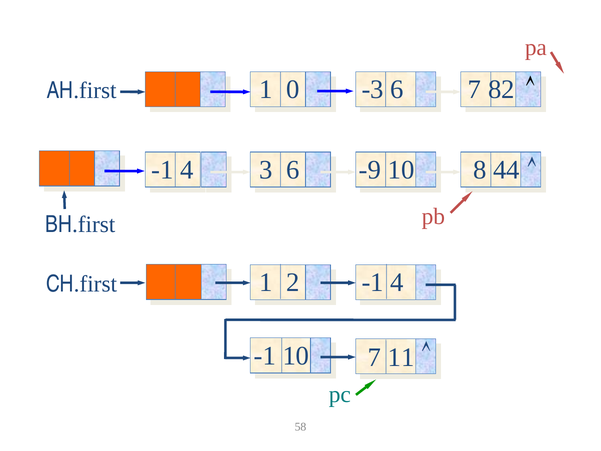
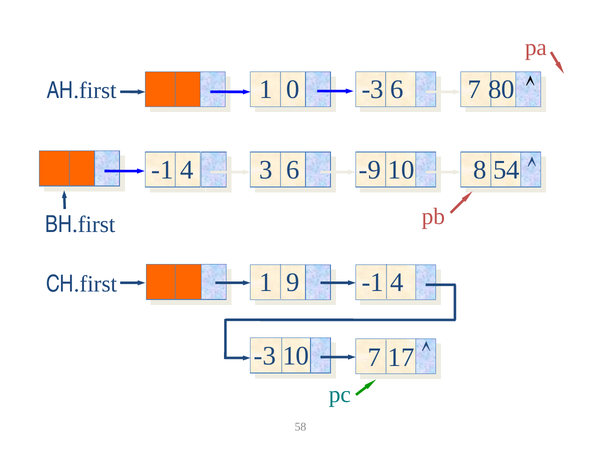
82: 82 -> 80 (501, 90)
44: 44 -> 54 (506, 170)
2: 2 -> 9 (293, 282)
-1: -1 -> -3 (265, 356)
11: 11 -> 17 (401, 357)
